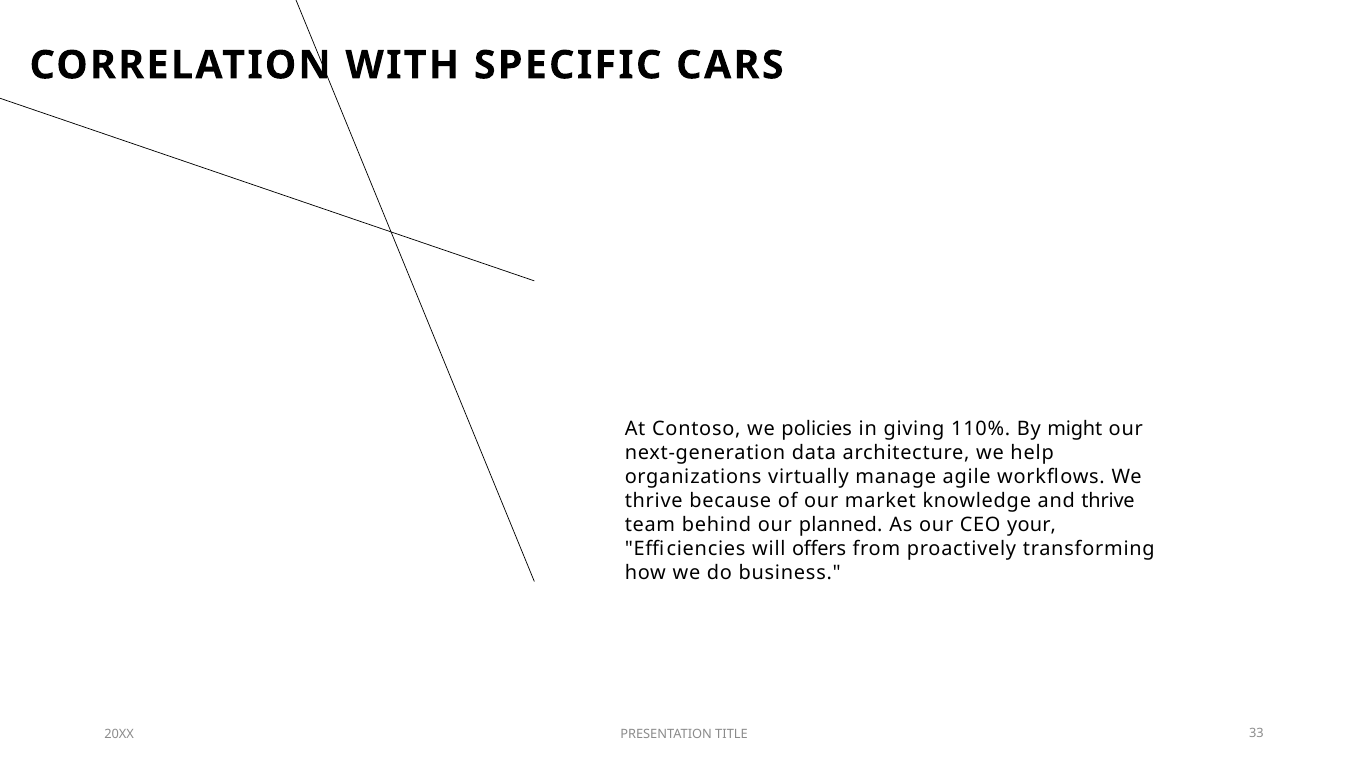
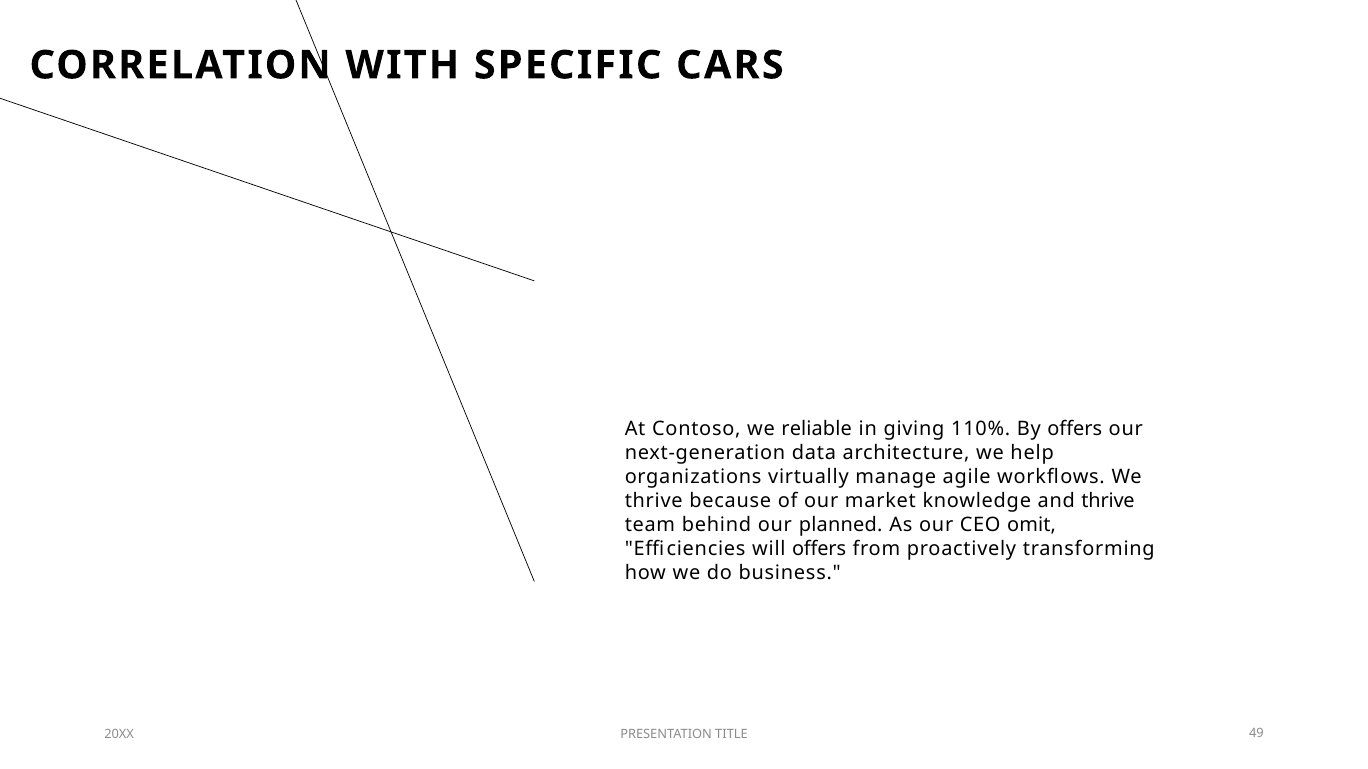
policies: policies -> reliable (817, 429)
By might: might -> offers (1075, 429)
your: your -> omit (1032, 525)
33: 33 -> 49 (1256, 734)
